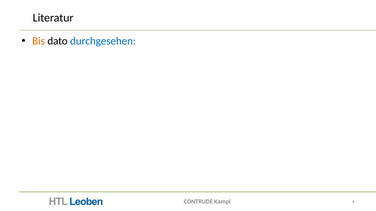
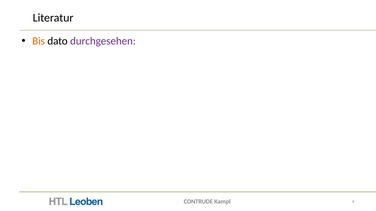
durchgesehen colour: blue -> purple (103, 41)
